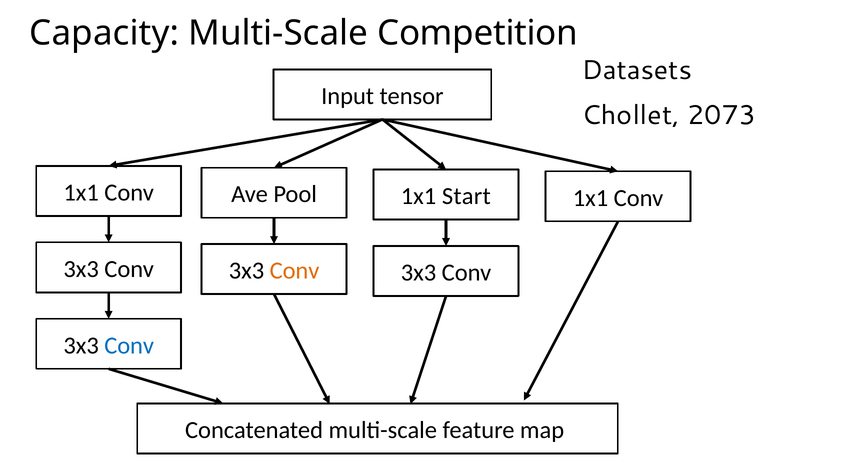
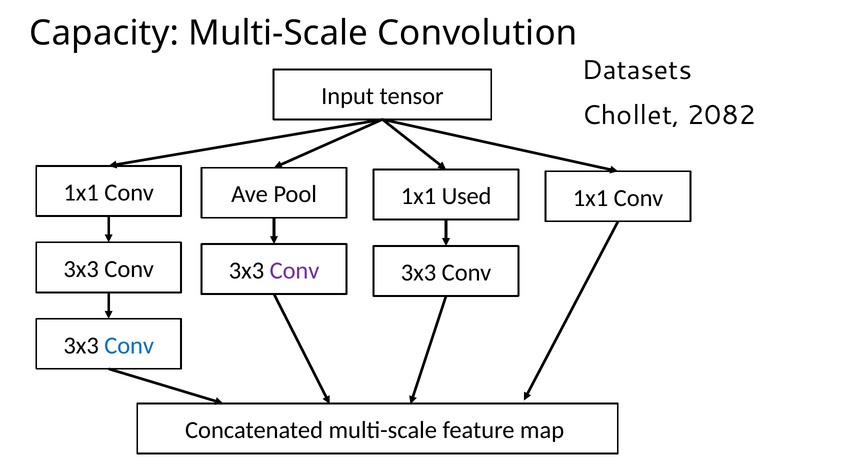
Competition: Competition -> Convolution (477, 33)
2073: 2073 -> 2082 (722, 115)
Start: Start -> Used (467, 196)
Conv colour: orange -> purple (295, 271)
